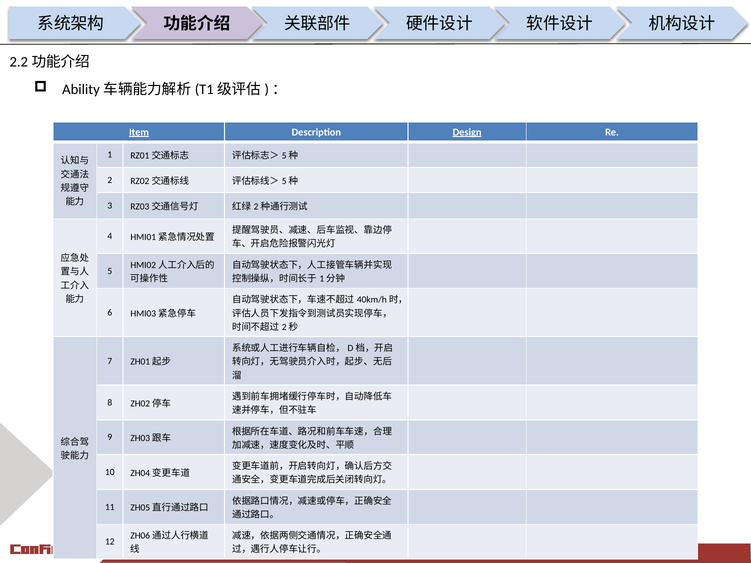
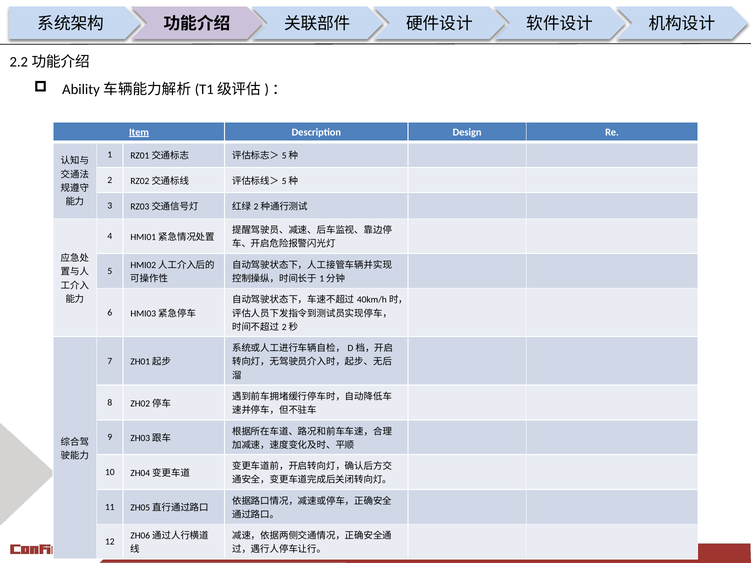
Design underline: present -> none (467, 132)
